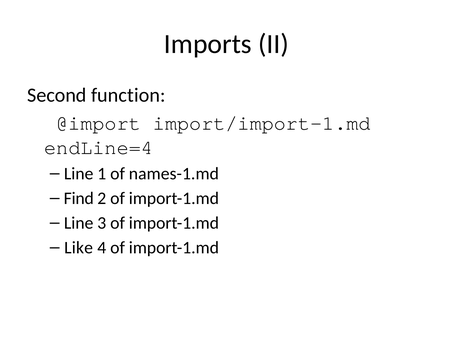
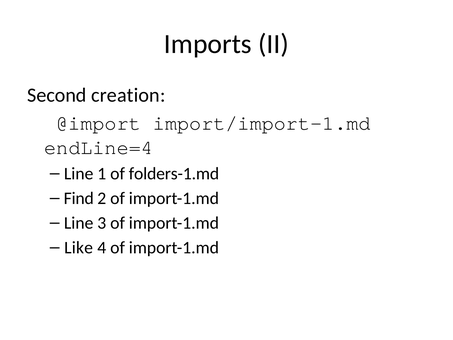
function: function -> creation (128, 95)
names-1.md: names-1.md -> folders-1.md (174, 173)
